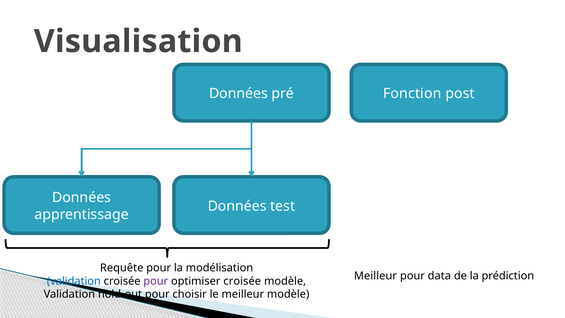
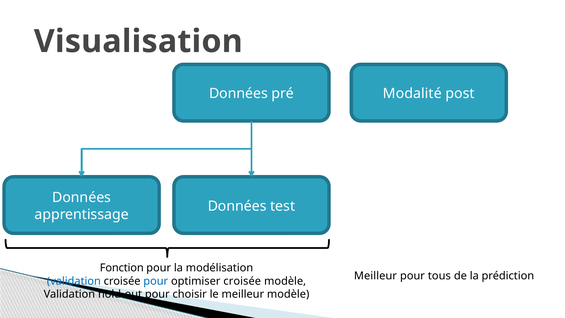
Fonction: Fonction -> Modalité (412, 94)
Requête: Requête -> Fonction (122, 268)
data: data -> tous (439, 276)
pour colour: purple -> blue (156, 281)
